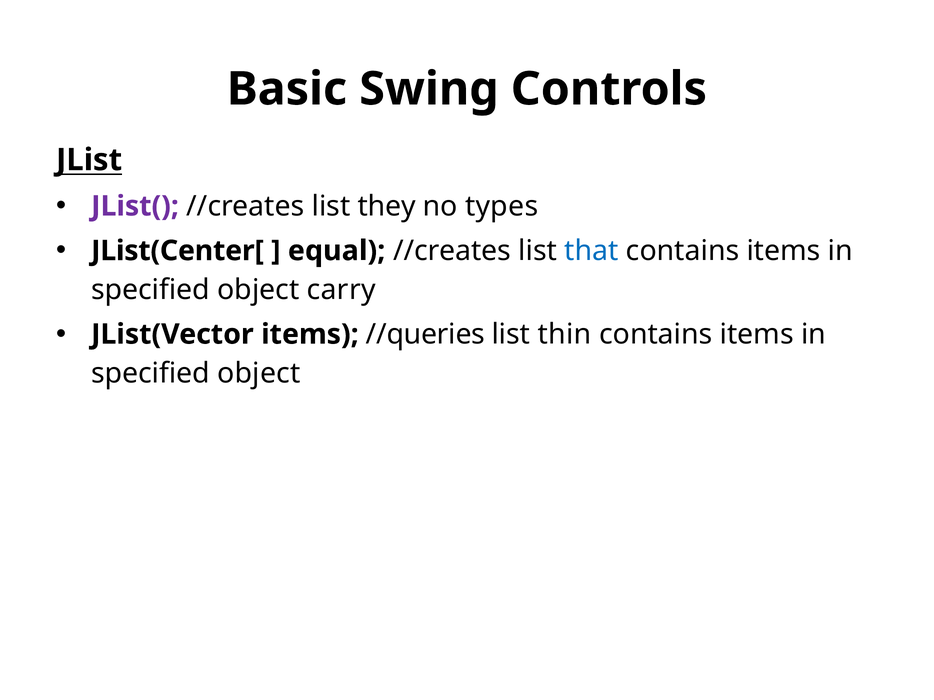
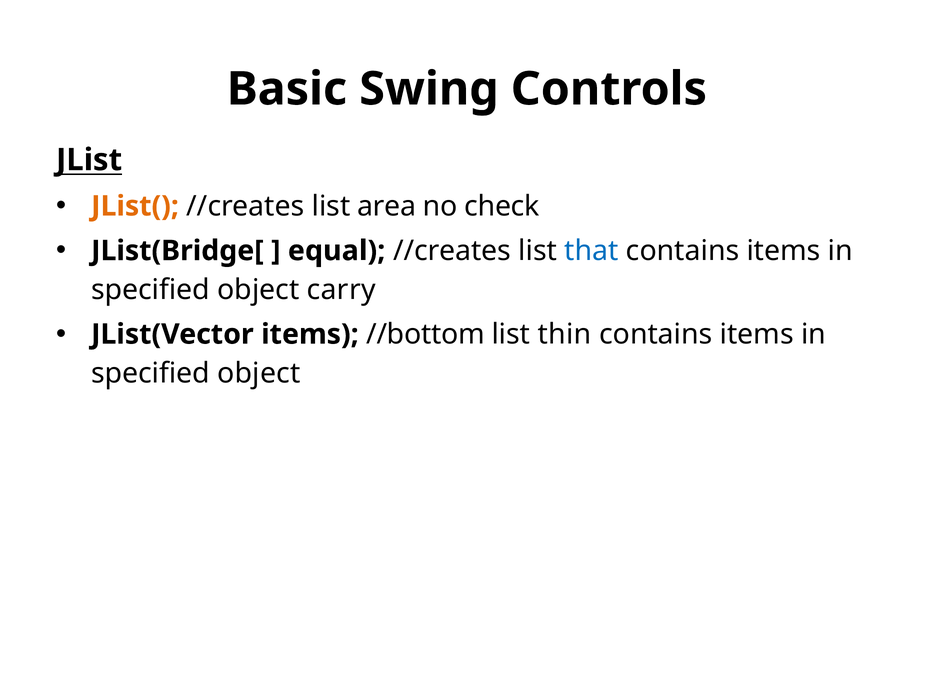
JList( colour: purple -> orange (135, 206)
they: they -> area (387, 206)
types: types -> check (502, 206)
JList(Center[: JList(Center[ -> JList(Bridge[ (177, 251)
//queries: //queries -> //bottom (425, 335)
